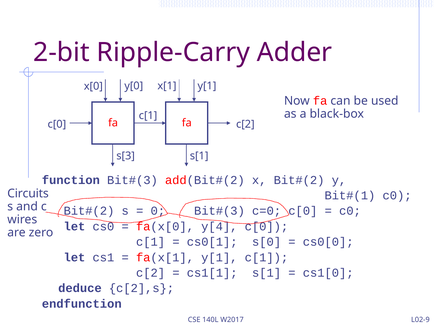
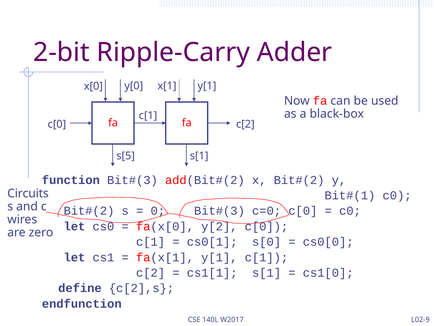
s[3: s[3 -> s[5 (126, 156)
y[4: y[4 -> y[2 (219, 226)
deduce: deduce -> define (80, 288)
